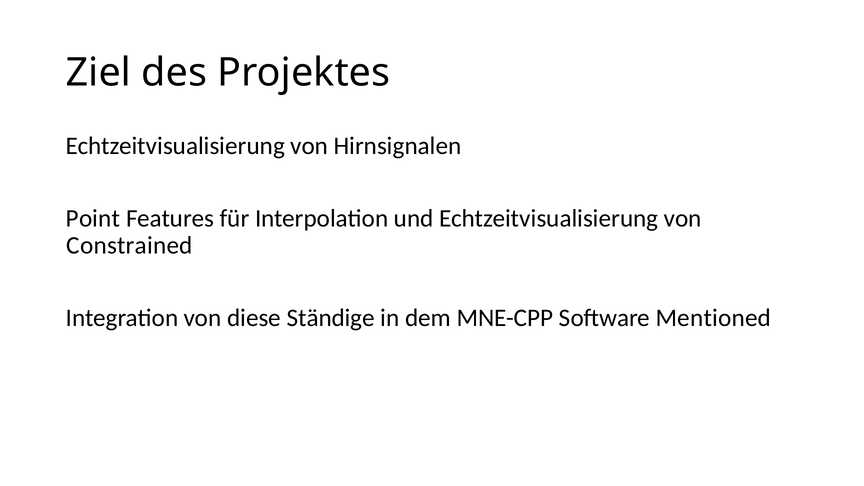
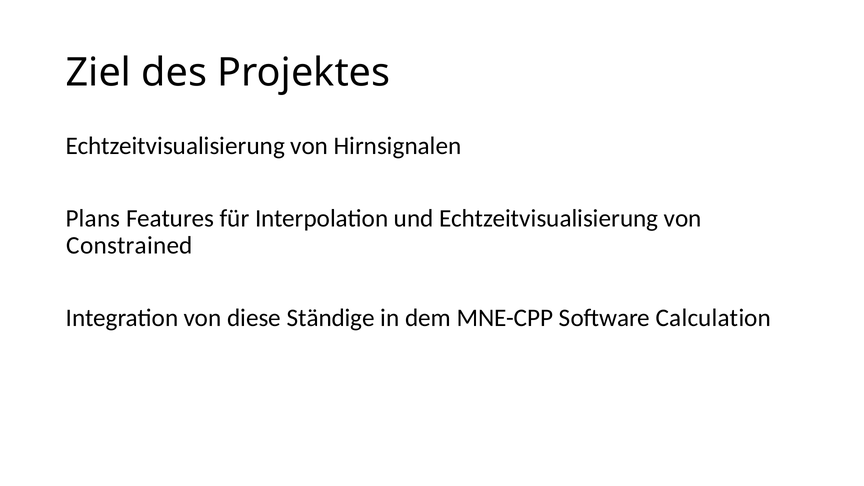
Point: Point -> Plans (93, 218)
Mentioned: Mentioned -> Calculation (713, 318)
